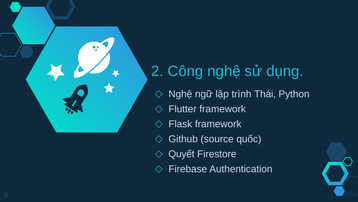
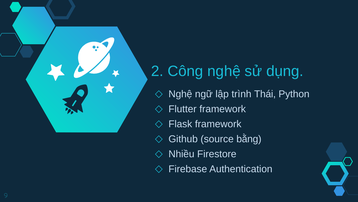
quốc: quốc -> bằng (249, 139)
Quyết: Quyết -> Nhiều (181, 154)
